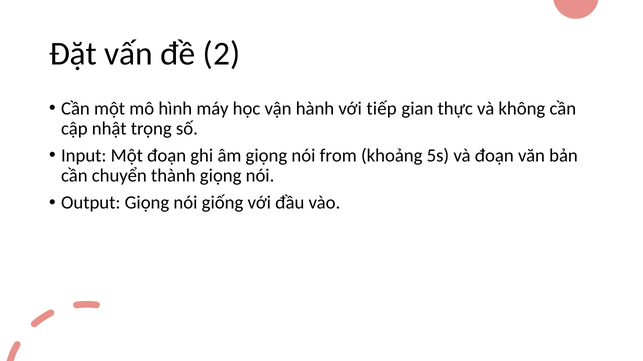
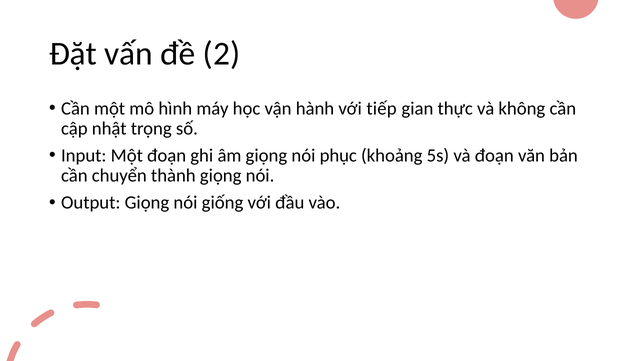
from: from -> phục (338, 156)
